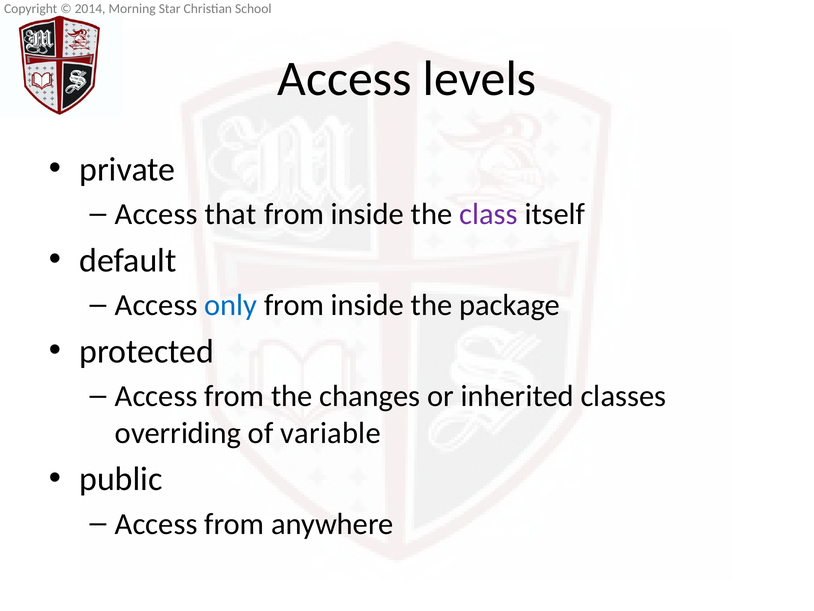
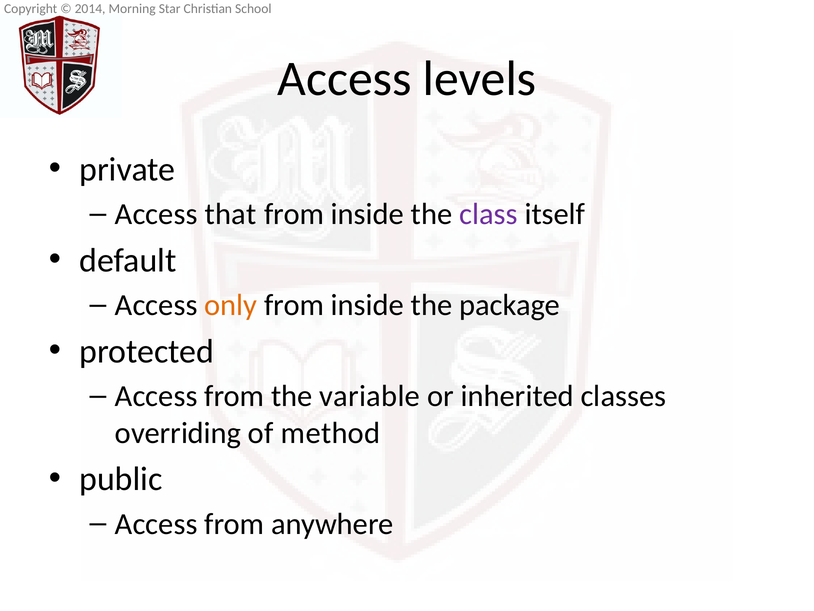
only colour: blue -> orange (231, 305)
changes: changes -> variable (370, 396)
variable: variable -> method (331, 433)
